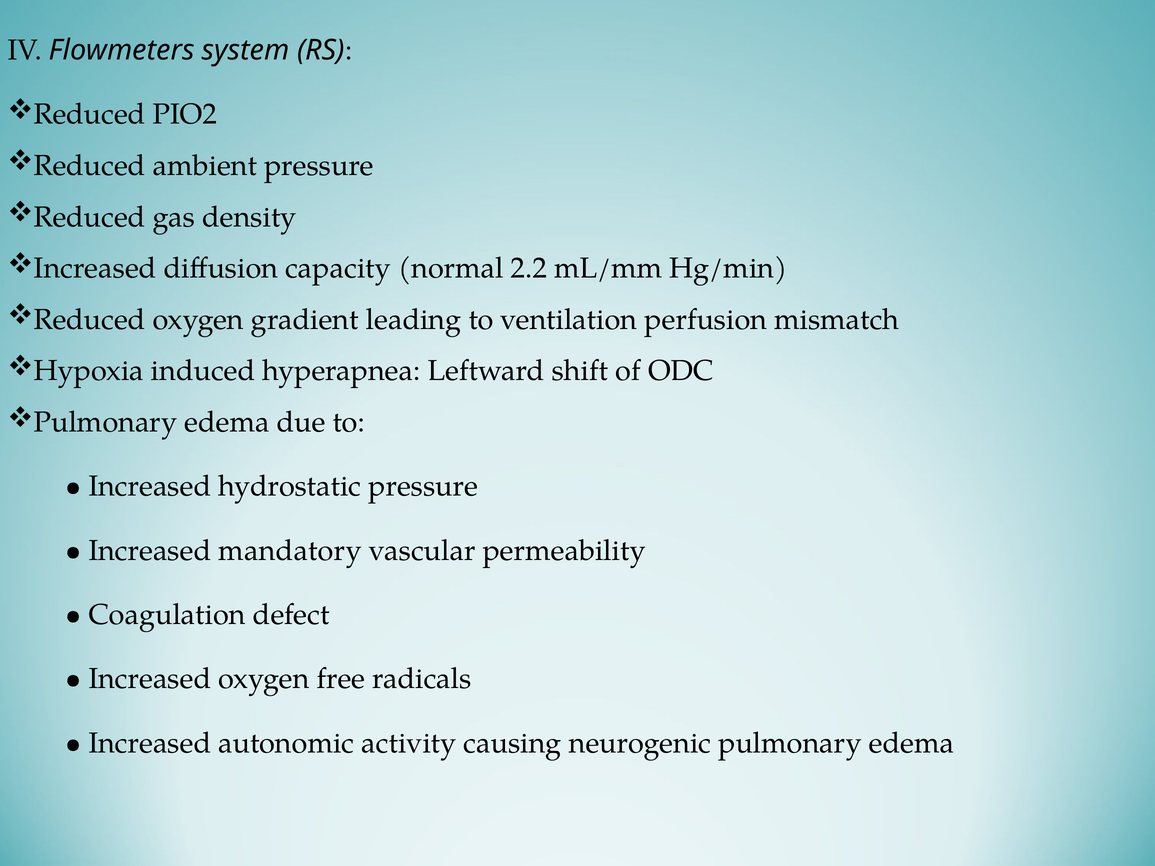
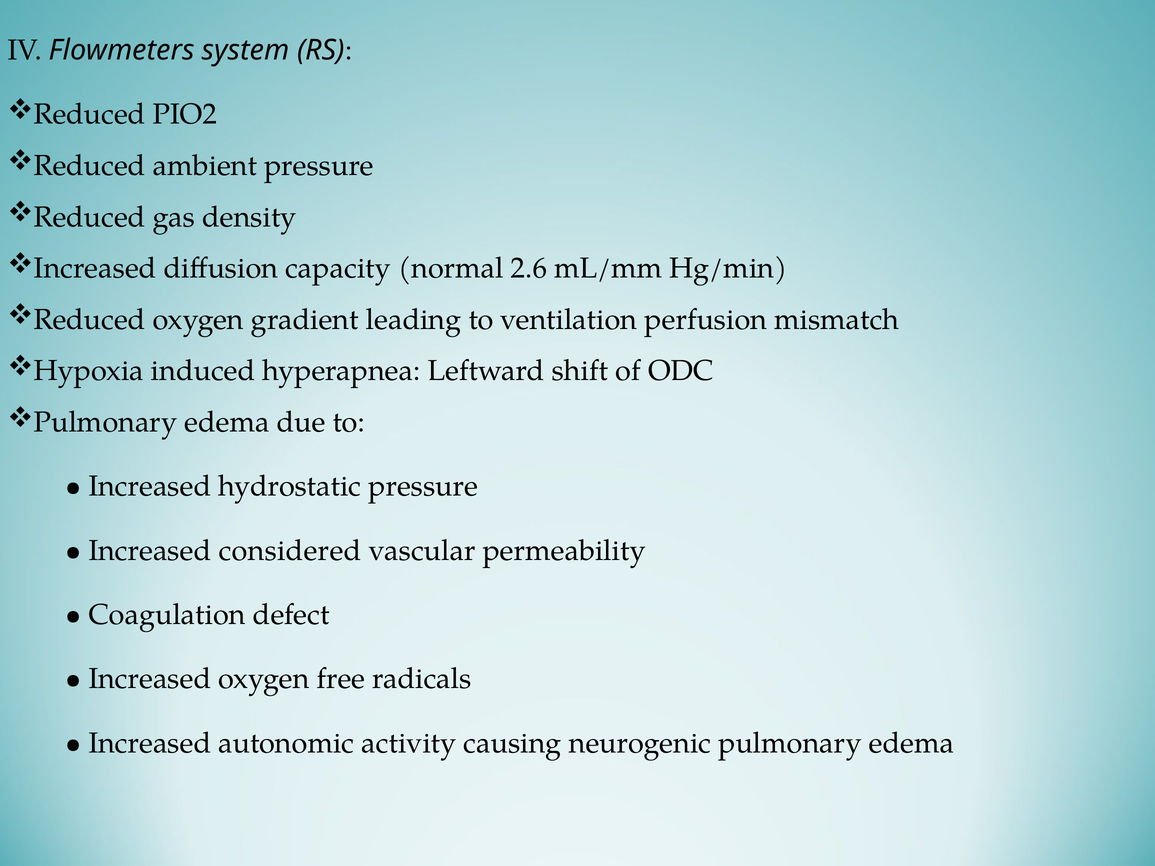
2.2: 2.2 -> 2.6 (529, 268)
mandatory: mandatory -> considered (290, 551)
